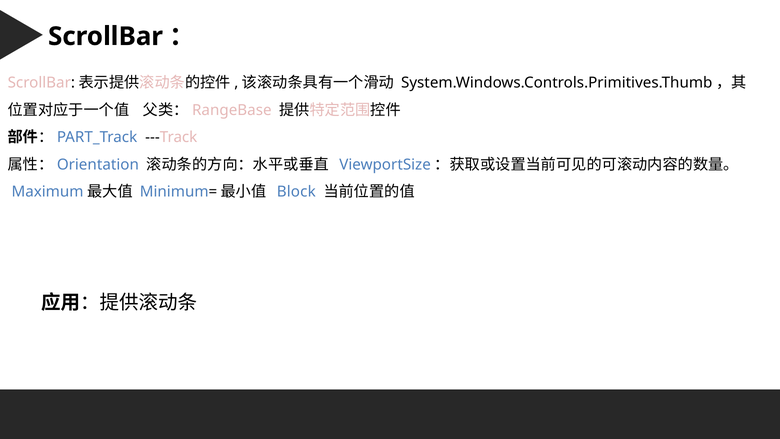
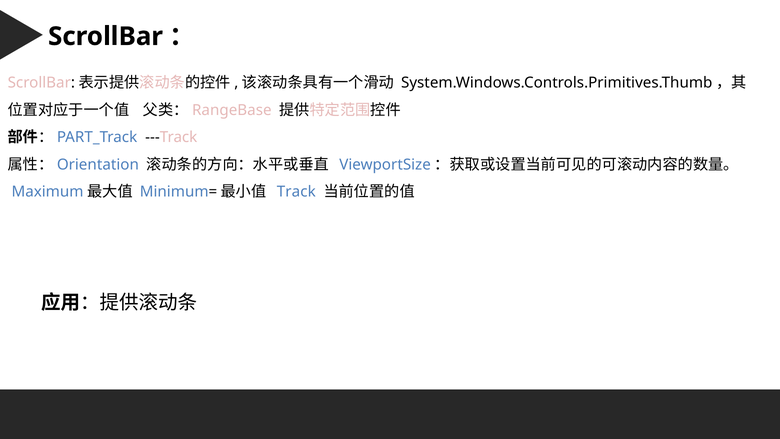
Block: Block -> Track (296, 192)
